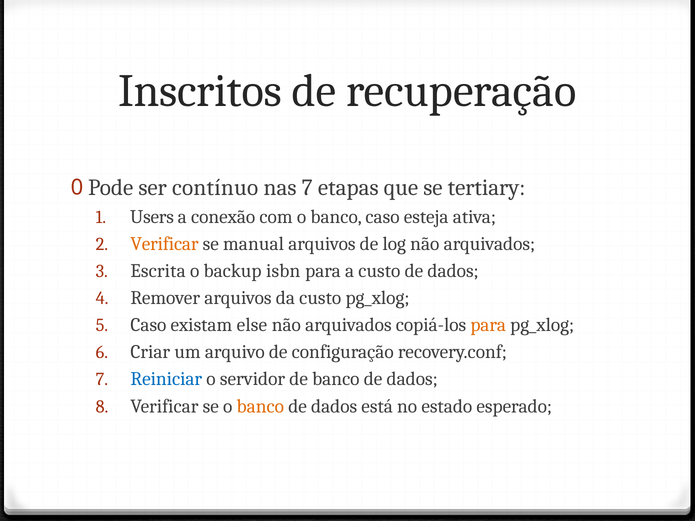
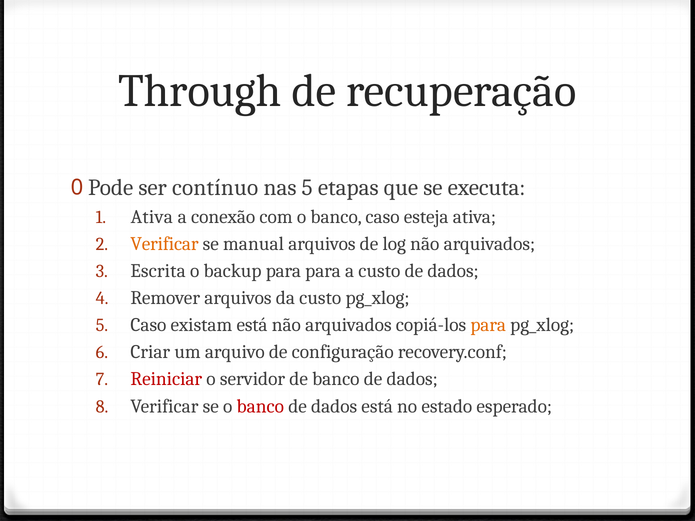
Inscritos: Inscritos -> Through (200, 91)
nas 7: 7 -> 5 (307, 188)
tertiary: tertiary -> executa (487, 188)
Users: Users -> Ativa (152, 217)
backup isbn: isbn -> para (283, 271)
existam else: else -> está (252, 325)
Reiniciar colour: blue -> red (166, 379)
banco colour: orange -> red (260, 406)
